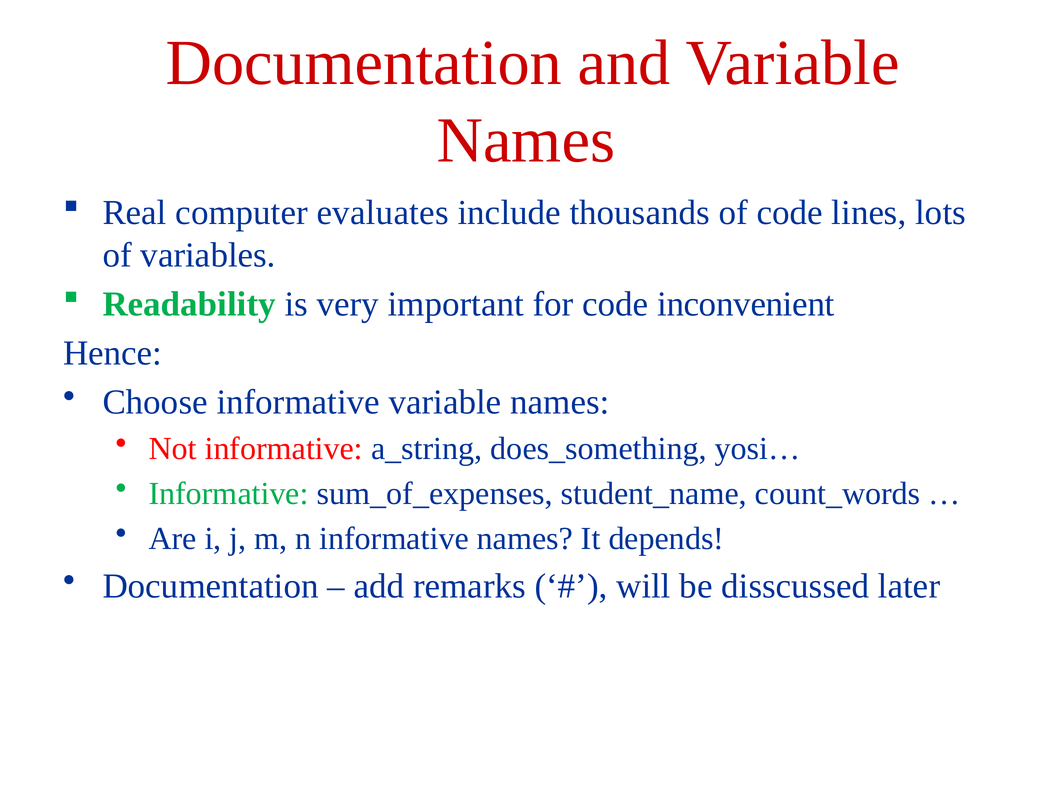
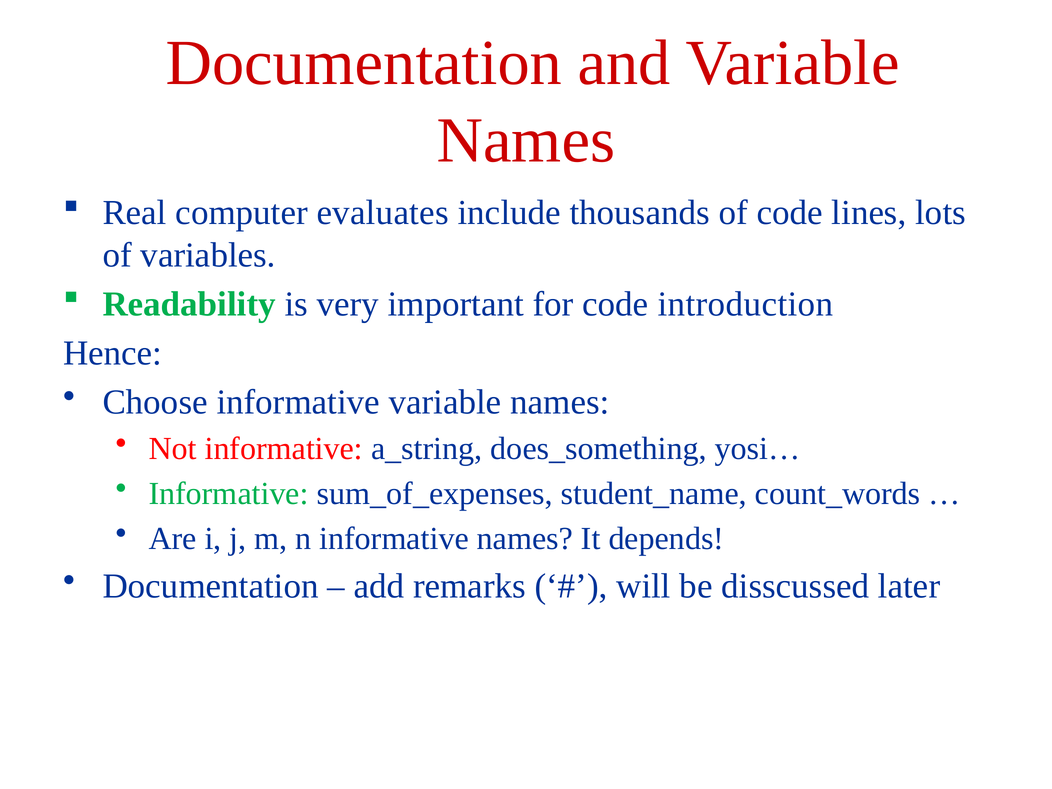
inconvenient: inconvenient -> introduction (745, 304)
